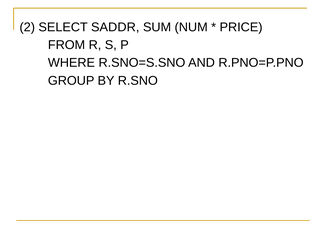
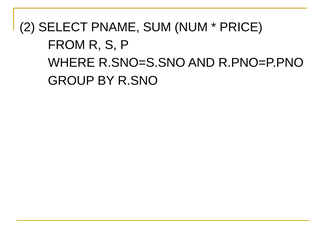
SADDR: SADDR -> PNAME (115, 27)
